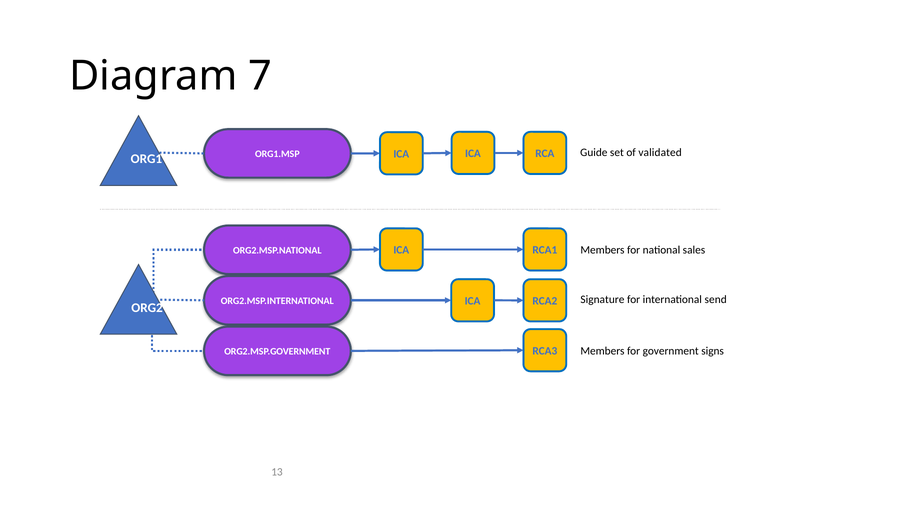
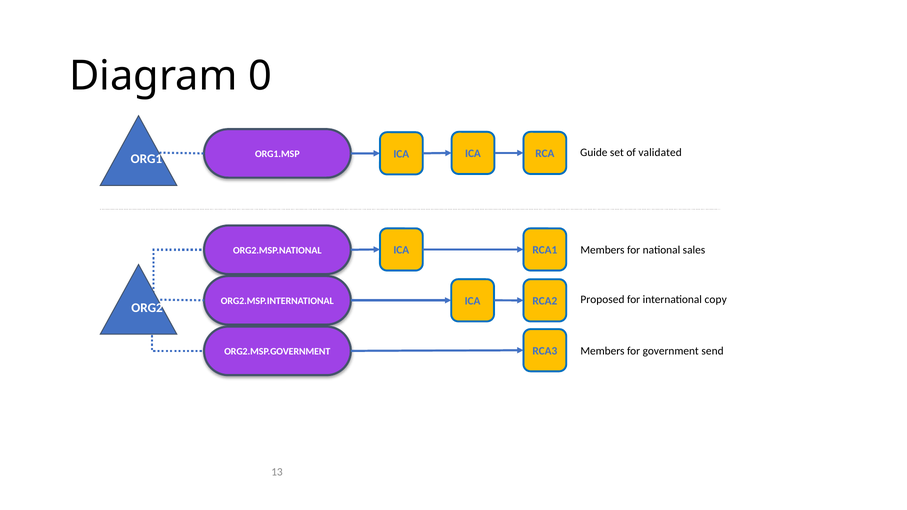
7: 7 -> 0 (260, 76)
Signature: Signature -> Proposed (602, 300)
send: send -> copy (716, 300)
signs: signs -> send (713, 351)
